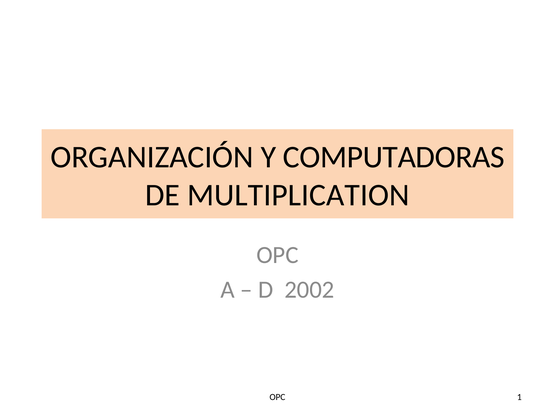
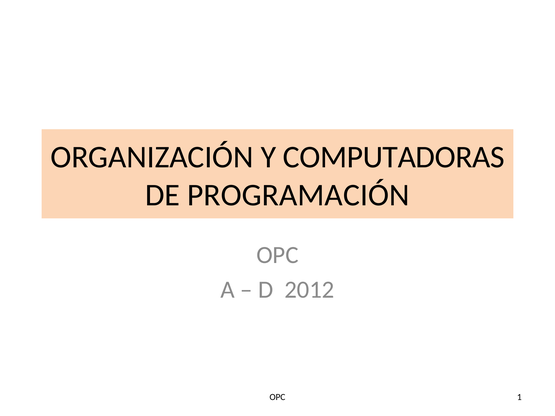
MULTIPLICATION: MULTIPLICATION -> PROGRAMACIÓN (298, 195)
2002: 2002 -> 2012 (309, 290)
